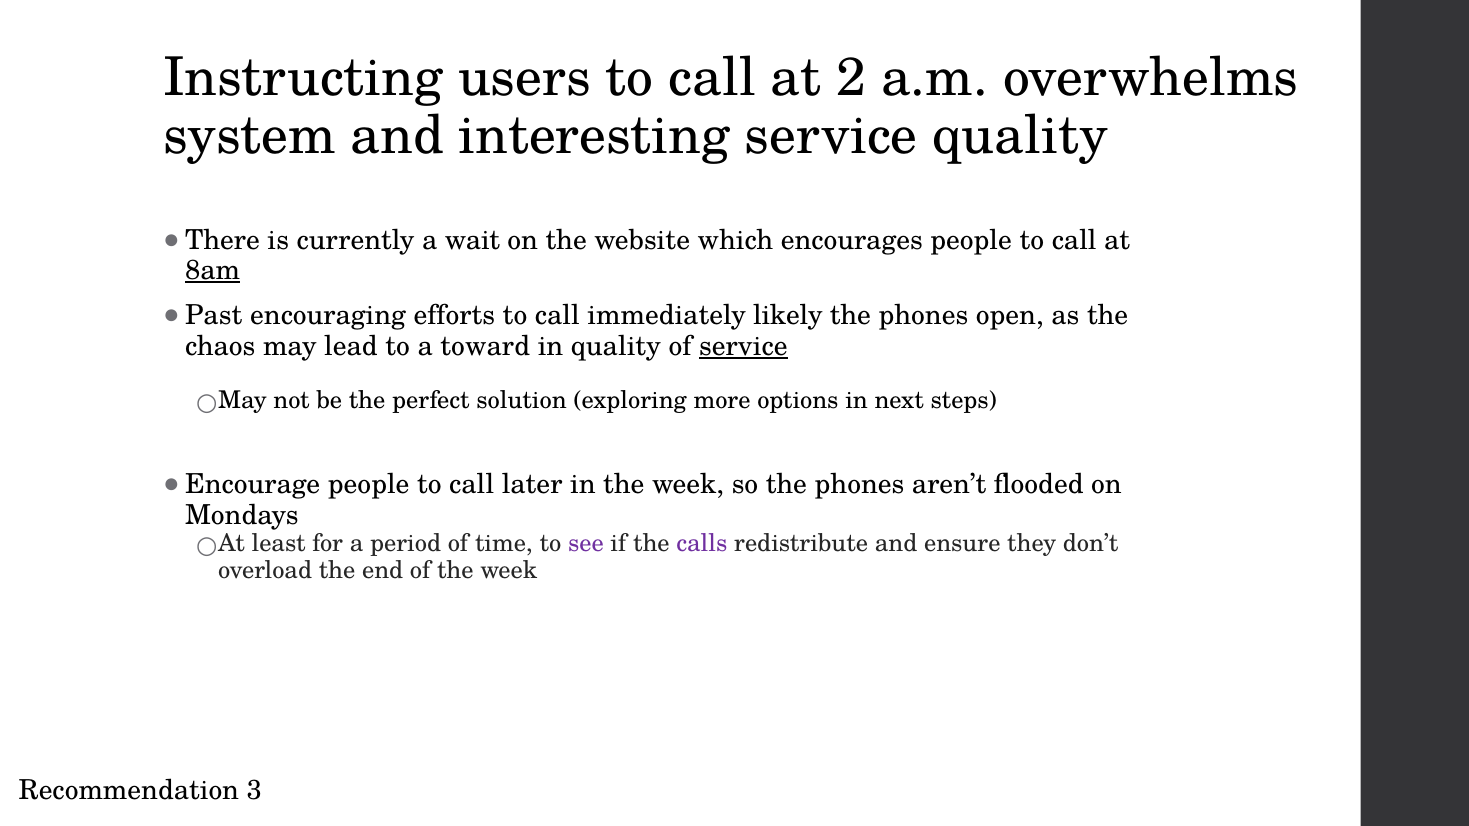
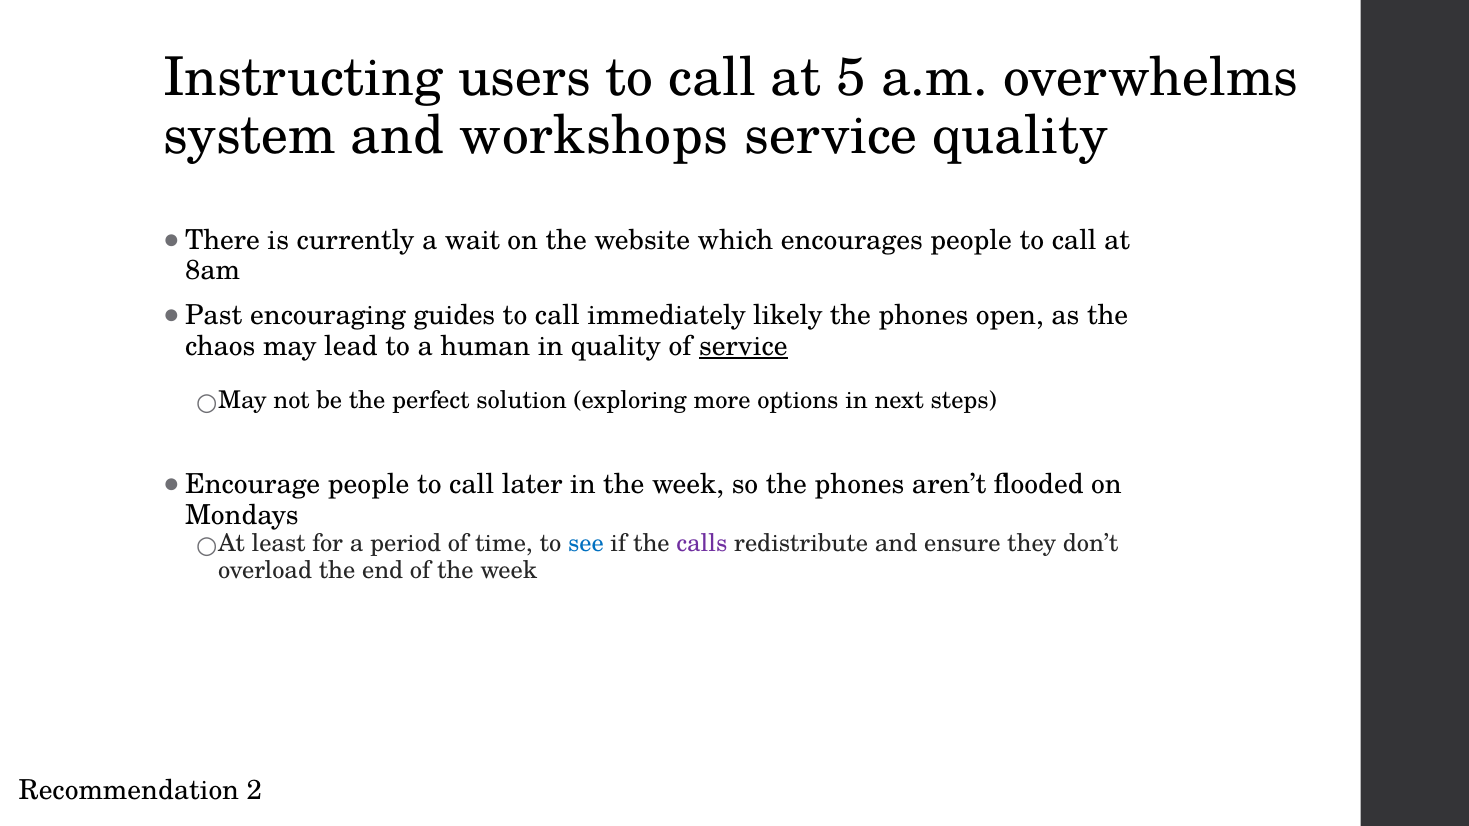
2: 2 -> 5 (851, 78)
interesting: interesting -> workshops (594, 136)
8am underline: present -> none (213, 270)
efforts: efforts -> guides (454, 315)
toward: toward -> human (485, 347)
see colour: purple -> blue (586, 544)
3: 3 -> 2 (254, 790)
